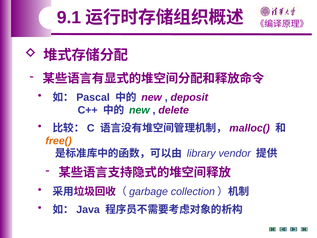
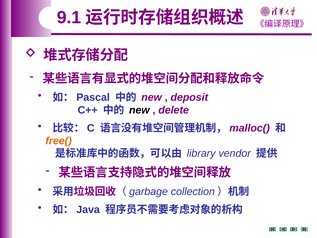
new colour: green -> black (139, 110)
